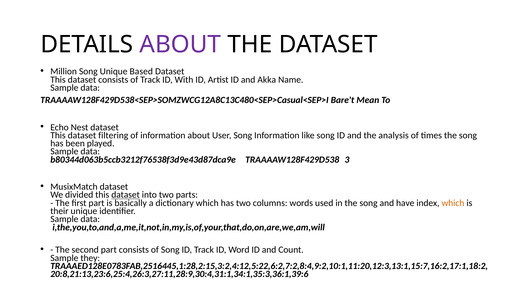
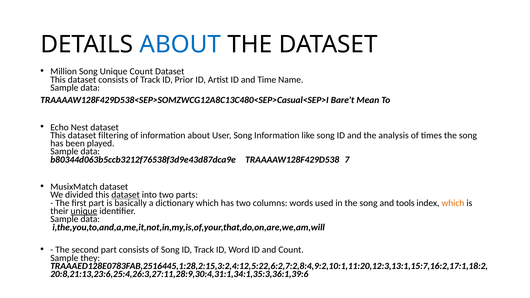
ABOUT colour: purple -> blue (180, 45)
Unique Based: Based -> Count (141, 72)
With: With -> Prior (184, 80)
Akka: Akka -> Time (267, 80)
3: 3 -> 7 (347, 160)
have: have -> tools (405, 203)
unique underline: none -> present (84, 211)
